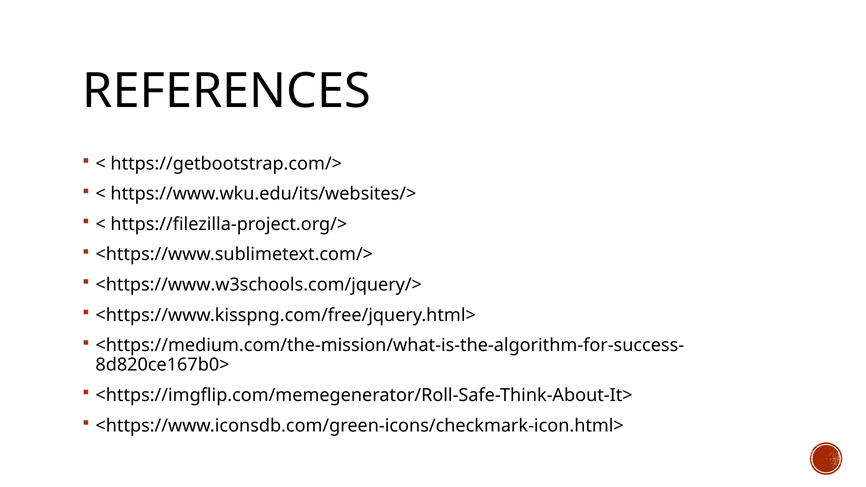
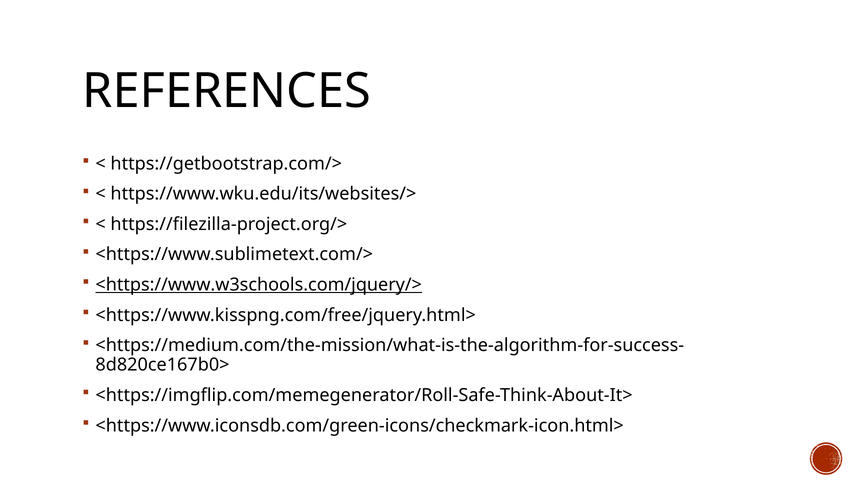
<https://www.w3schools.com/jquery/> underline: none -> present (259, 285)
